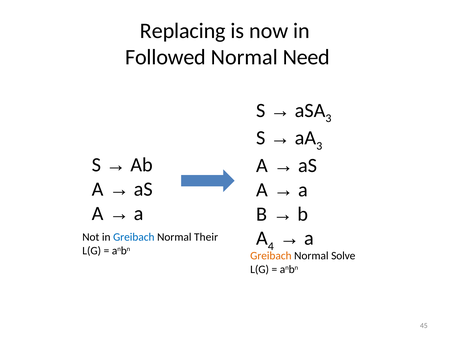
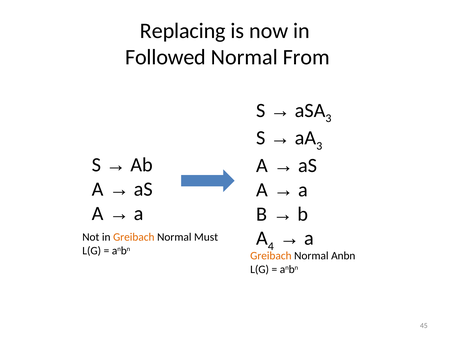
Need: Need -> From (306, 57)
Greibach colour: blue -> orange (134, 237)
Their: Their -> Must (206, 237)
Normal Solve: Solve -> Anbn (343, 256)
